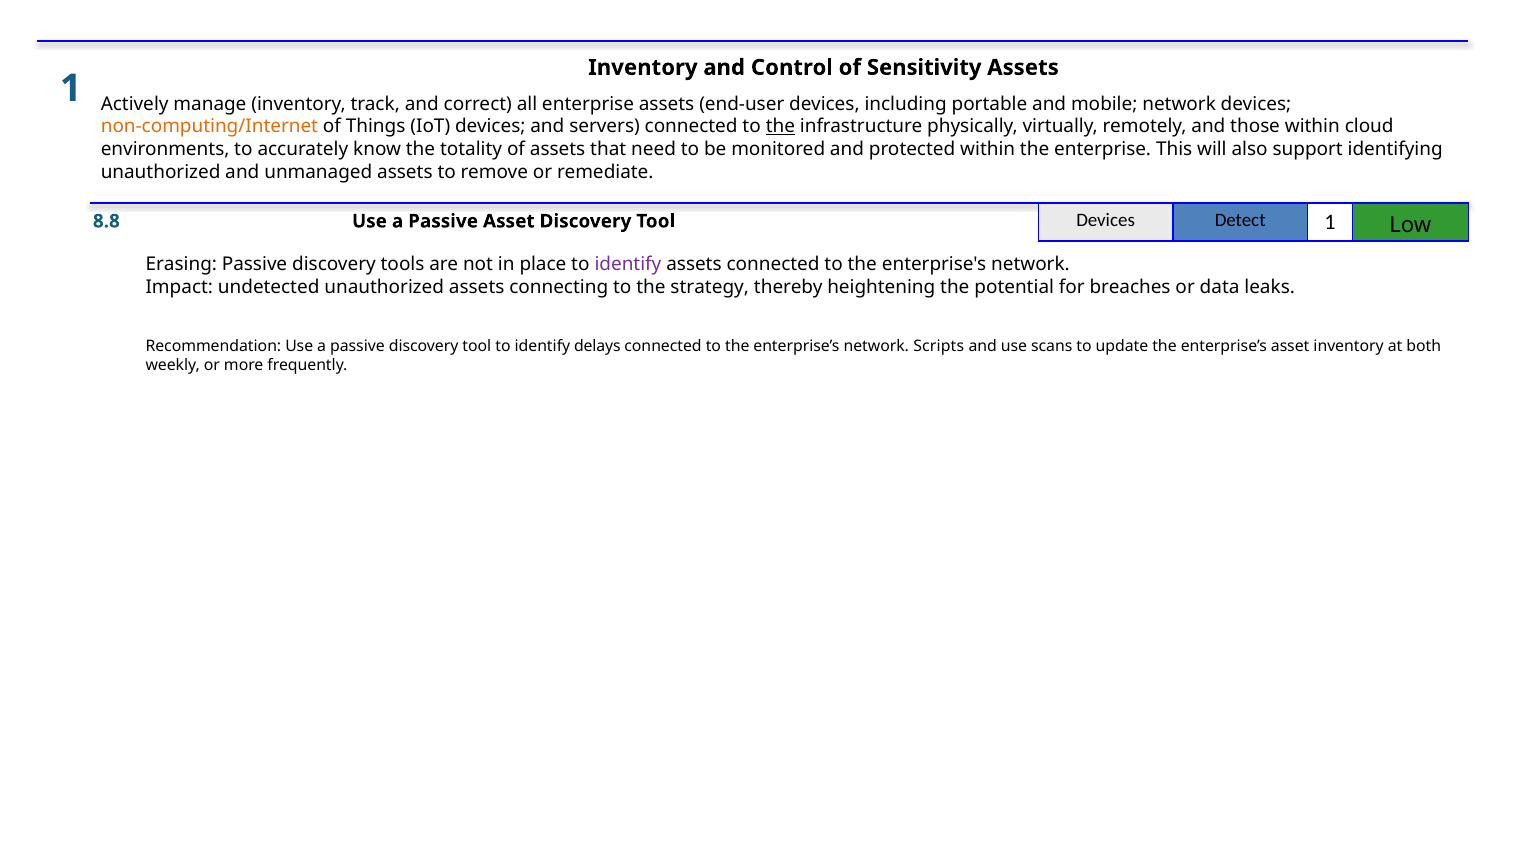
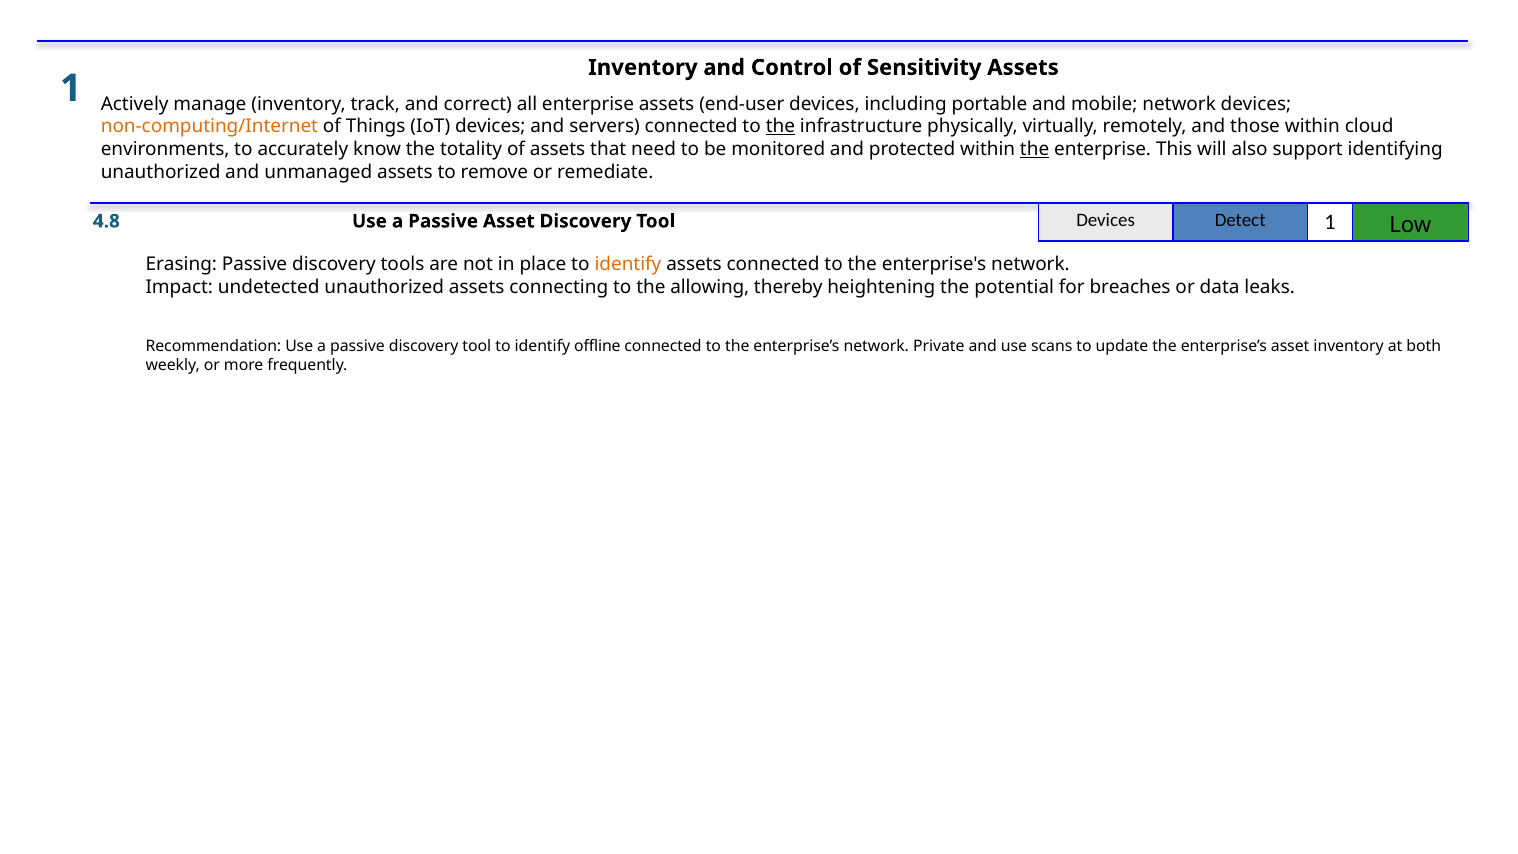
the underline: none -> present (1035, 149)
8.8: 8.8 -> 4.8 (106, 221)
identify colour: purple -> orange (628, 264)
strategy: strategy -> allowing (710, 288)
delays: delays -> offline (597, 346)
Scripts: Scripts -> Private (939, 346)
